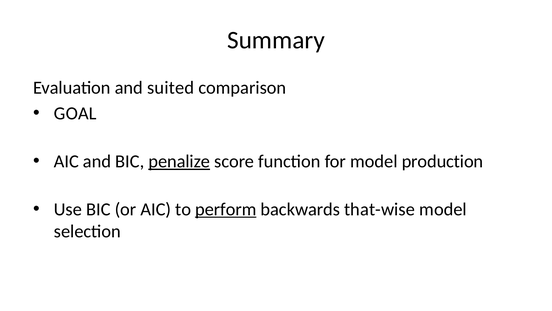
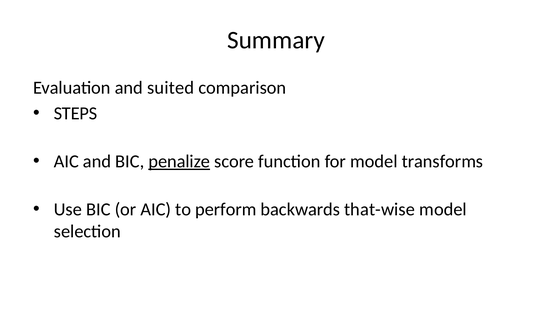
GOAL: GOAL -> STEPS (75, 113)
production: production -> transforms (442, 161)
perform underline: present -> none (226, 209)
